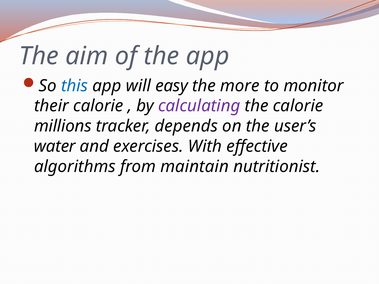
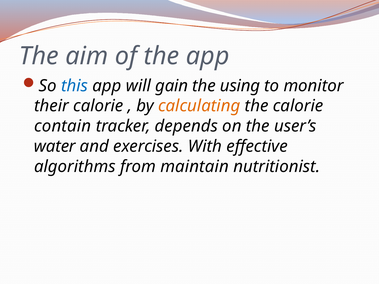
easy: easy -> gain (172, 86)
more: more -> using (240, 86)
calculating colour: purple -> orange (199, 106)
millions: millions -> contain (63, 126)
